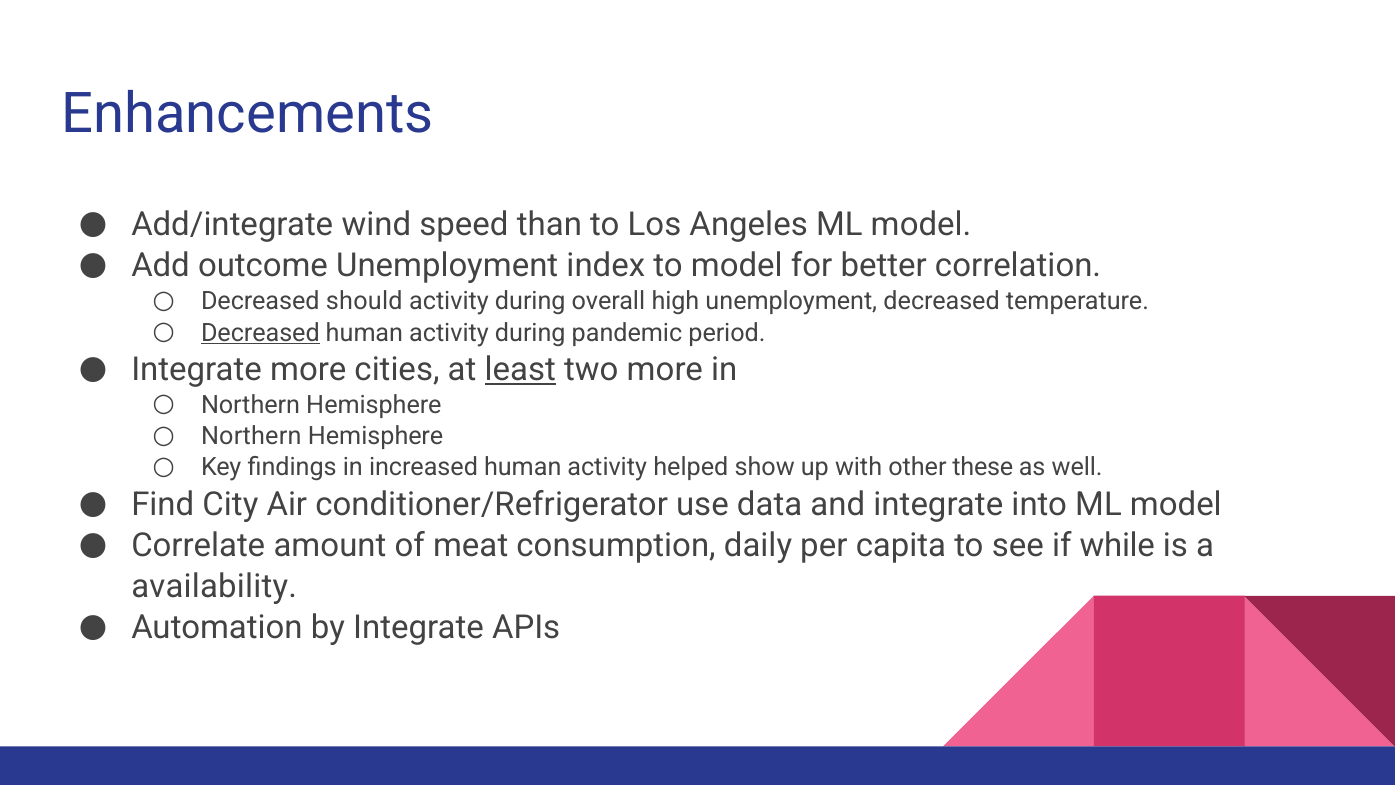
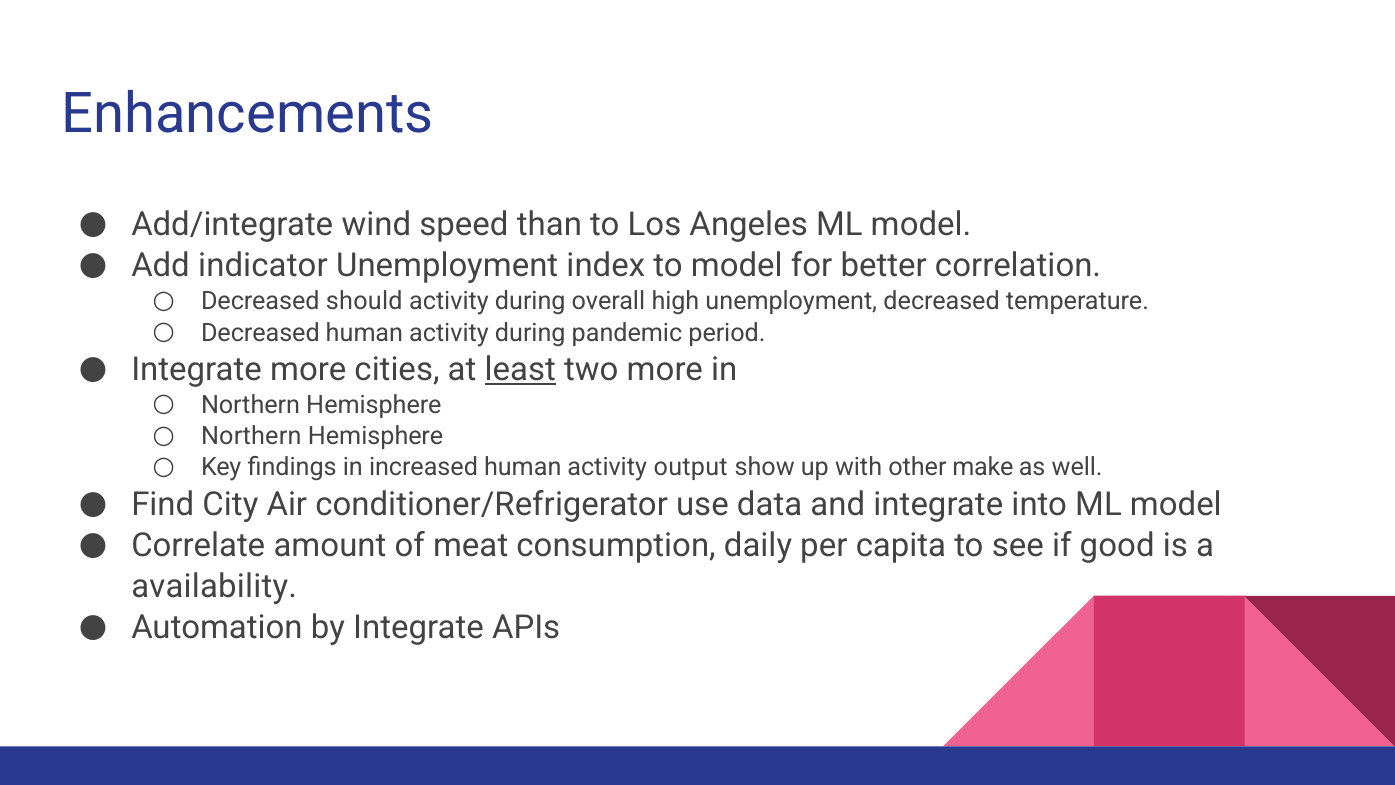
outcome: outcome -> indicator (263, 266)
Decreased underline: present -> none (260, 333)
helped: helped -> output (691, 467)
these: these -> make (983, 467)
while: while -> good (1117, 545)
